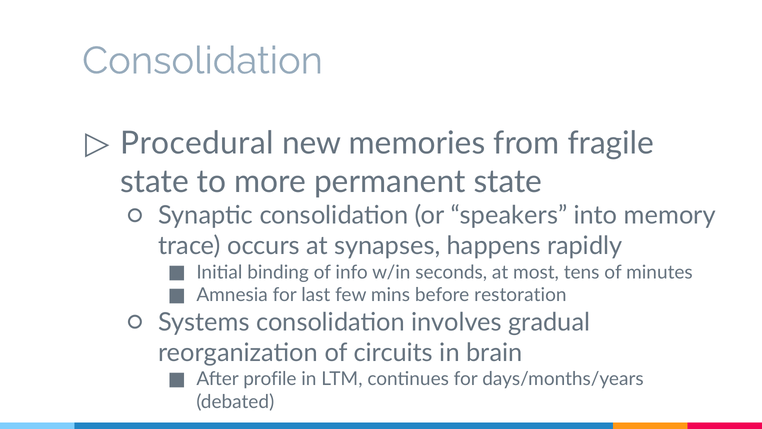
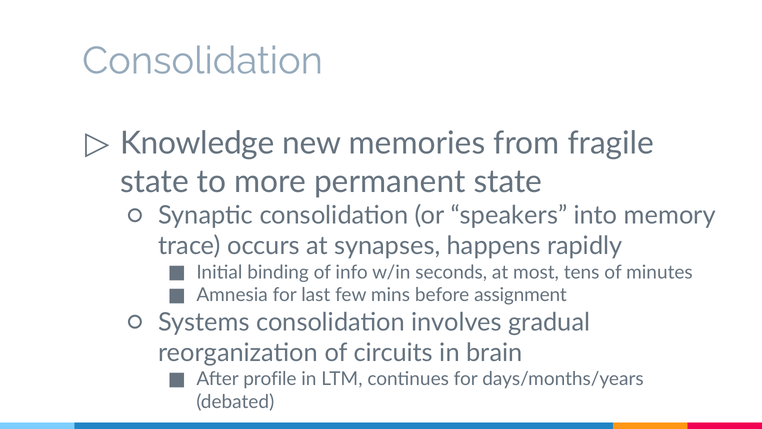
Procedural: Procedural -> Knowledge (197, 143)
restoration: restoration -> assignment (520, 295)
